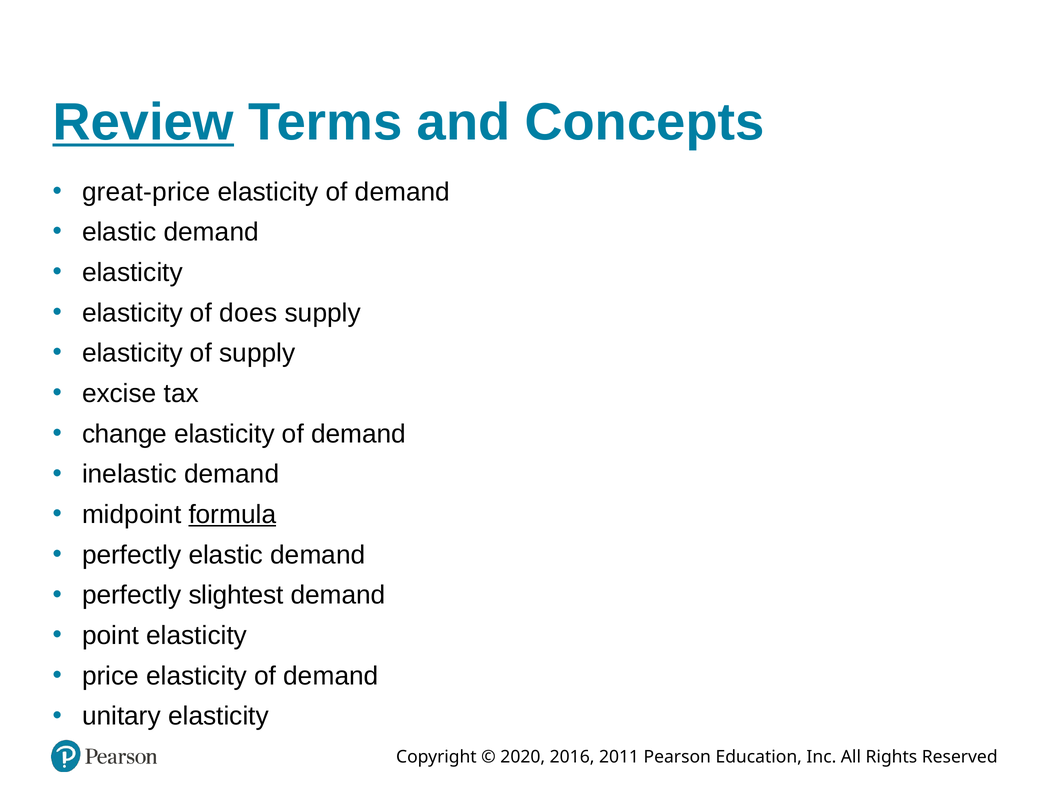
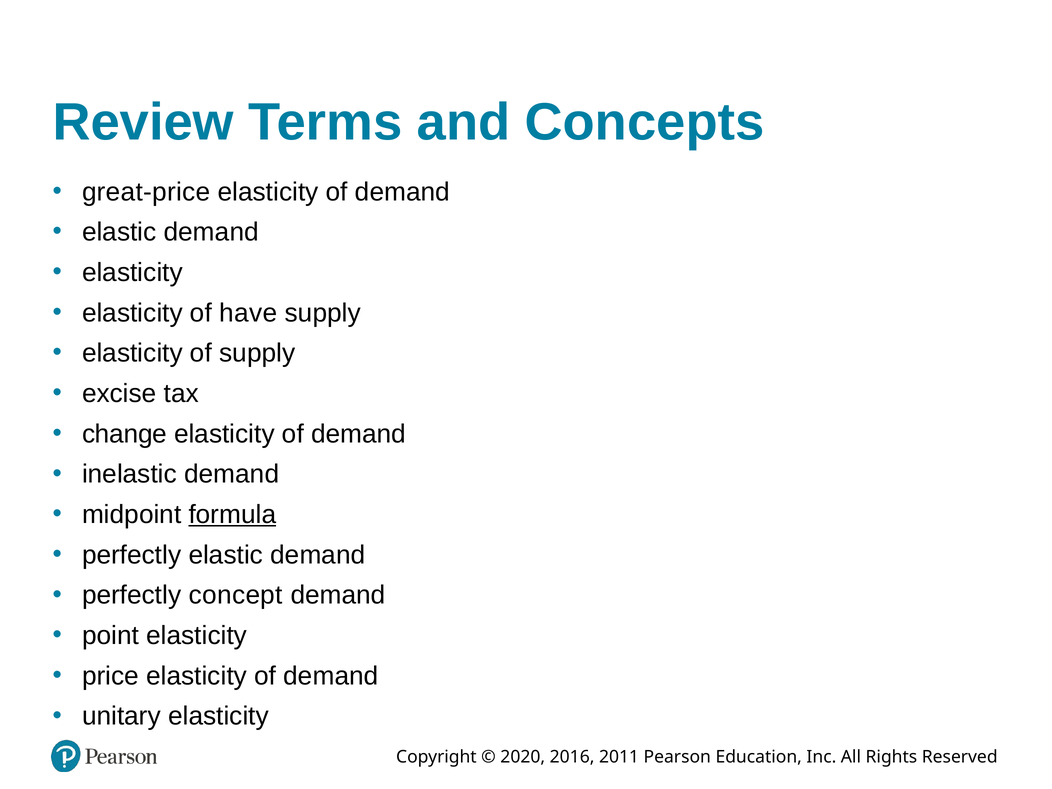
Review underline: present -> none (143, 122)
does: does -> have (248, 313)
slightest: slightest -> concept (236, 595)
